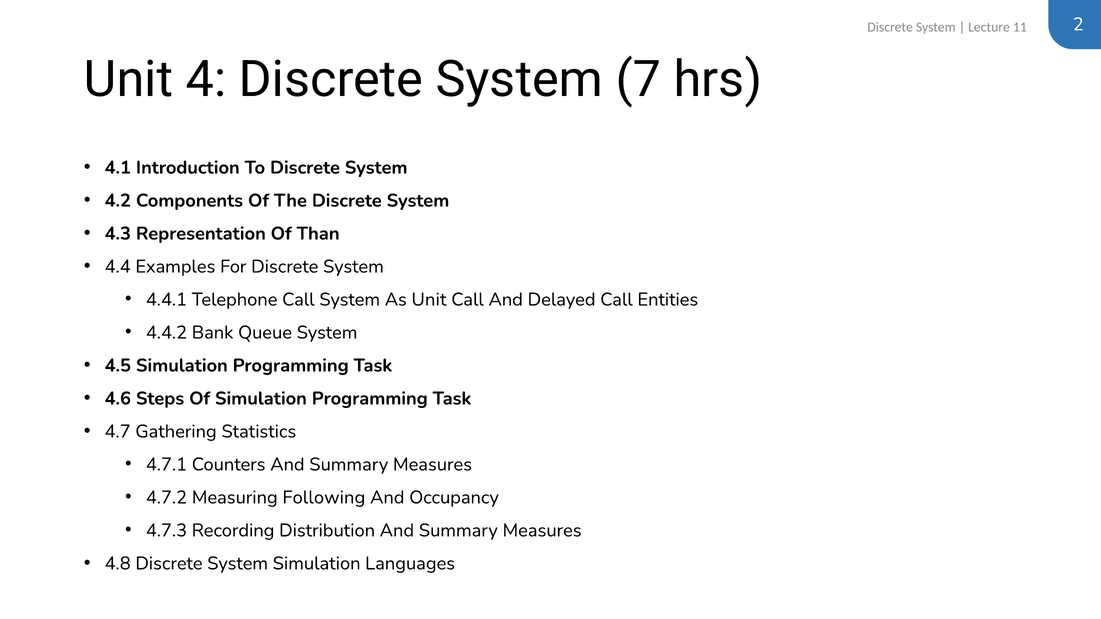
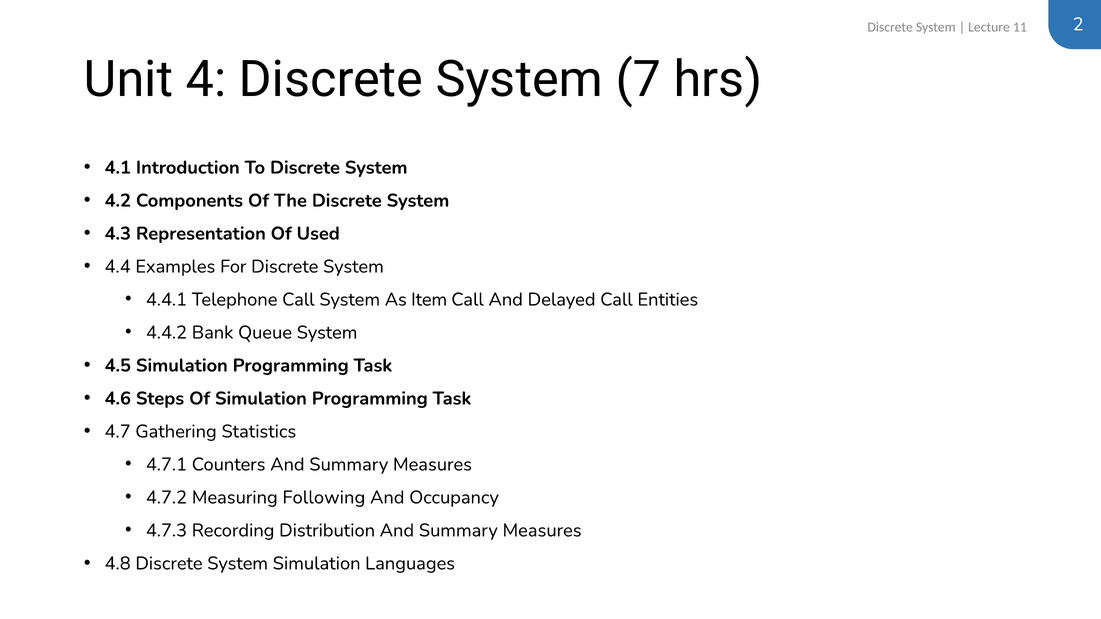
Than: Than -> Used (318, 234)
As Unit: Unit -> Item (429, 300)
